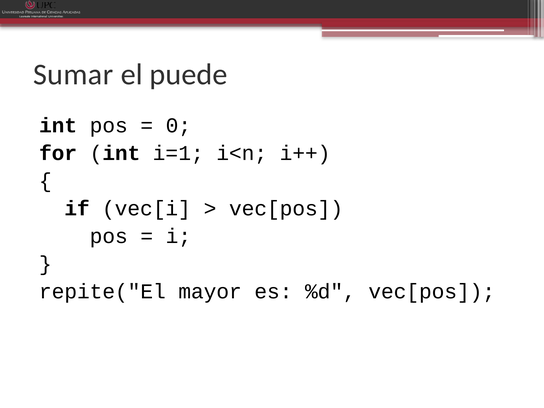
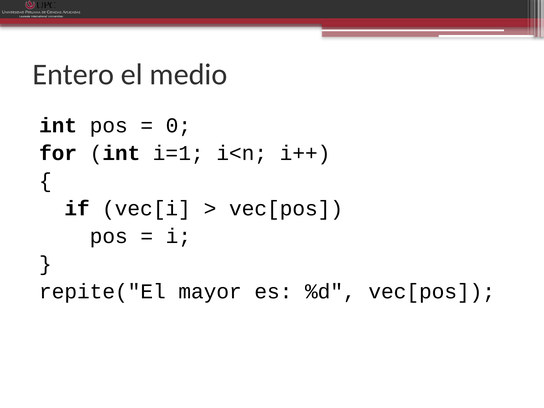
Sumar: Sumar -> Entero (73, 75)
puede: puede -> medio (189, 75)
